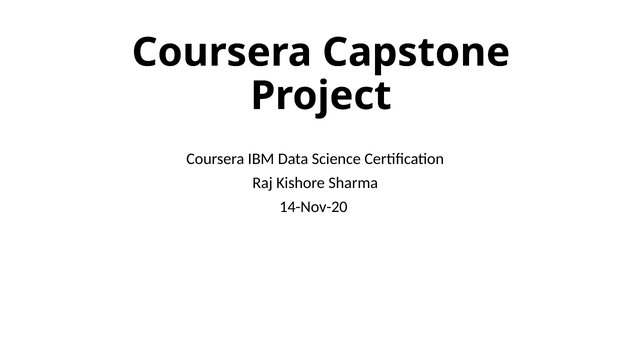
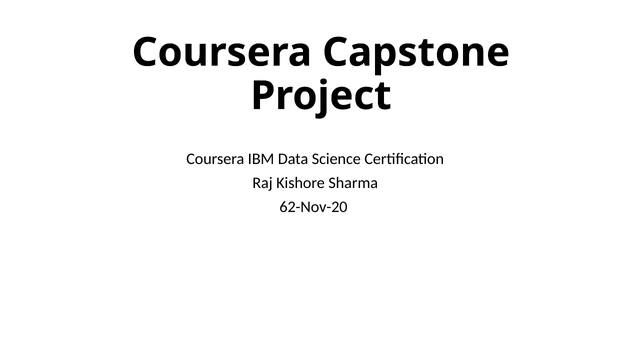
14-Nov-20: 14-Nov-20 -> 62-Nov-20 (313, 207)
